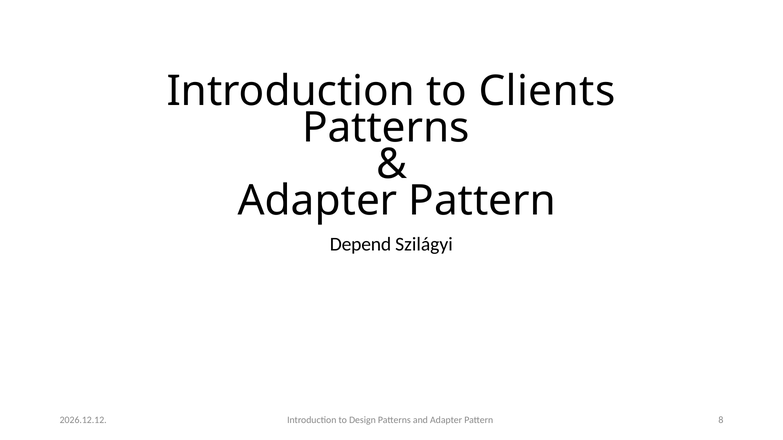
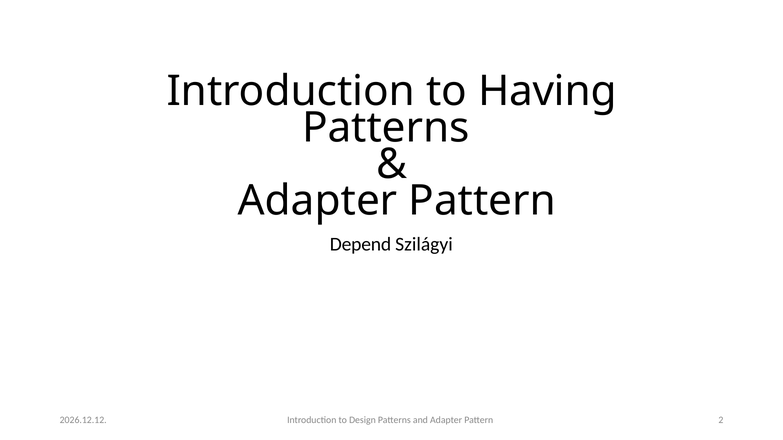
Clients: Clients -> Having (547, 91)
8: 8 -> 2 (721, 421)
